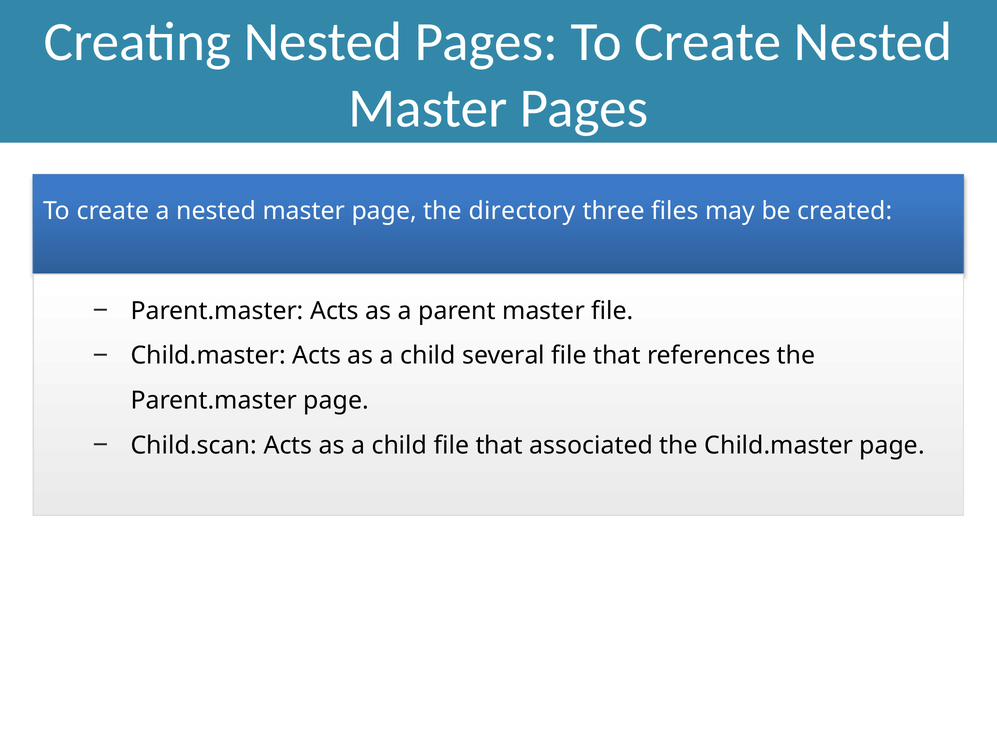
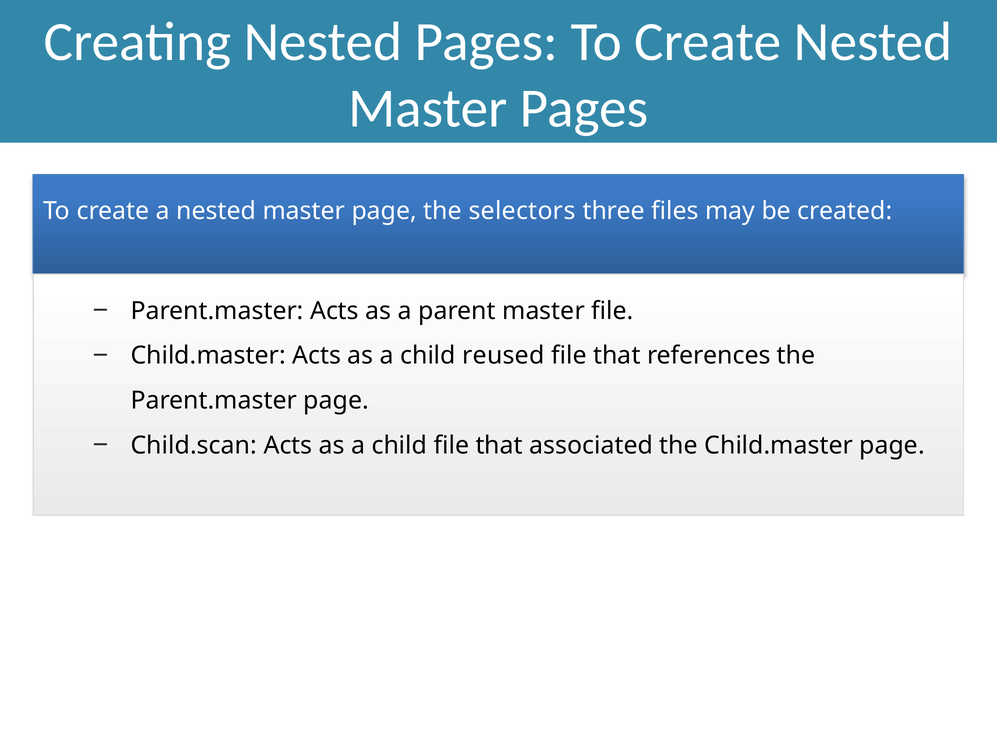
directory: directory -> selectors (522, 211)
several: several -> reused (503, 356)
